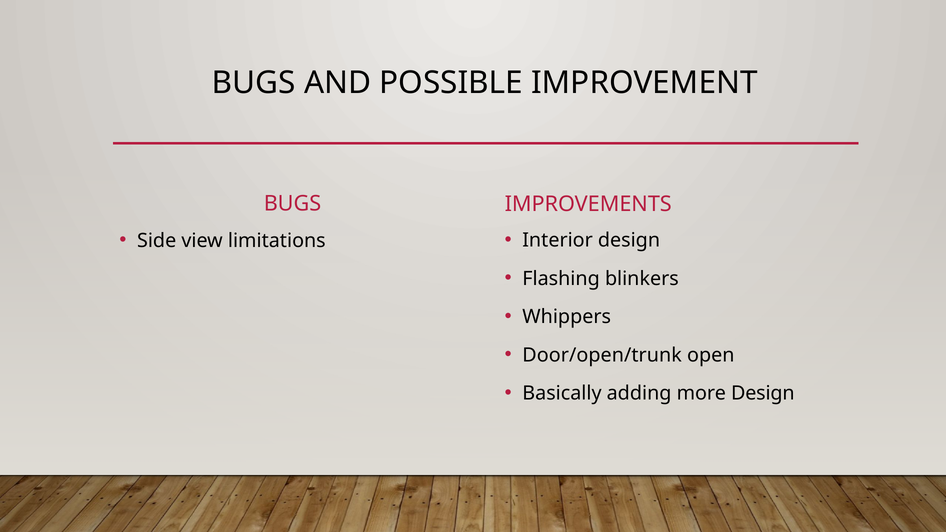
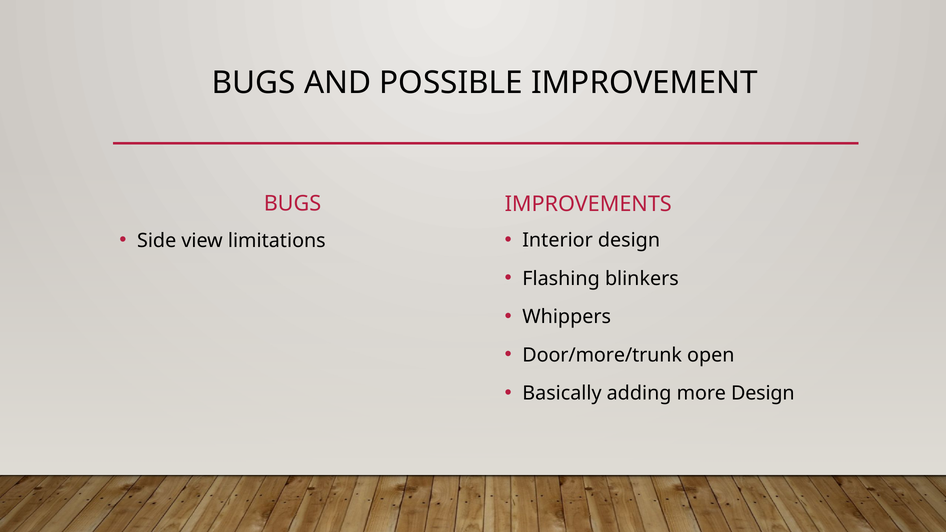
Door/open/trunk: Door/open/trunk -> Door/more/trunk (602, 355)
